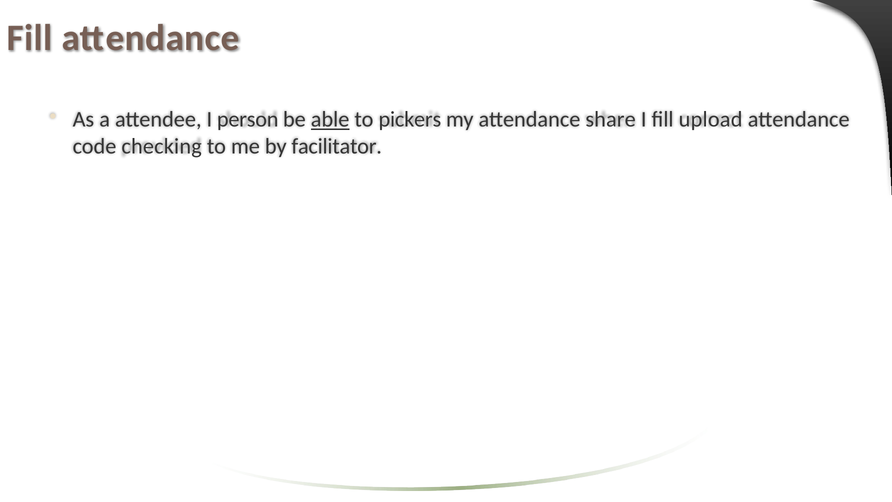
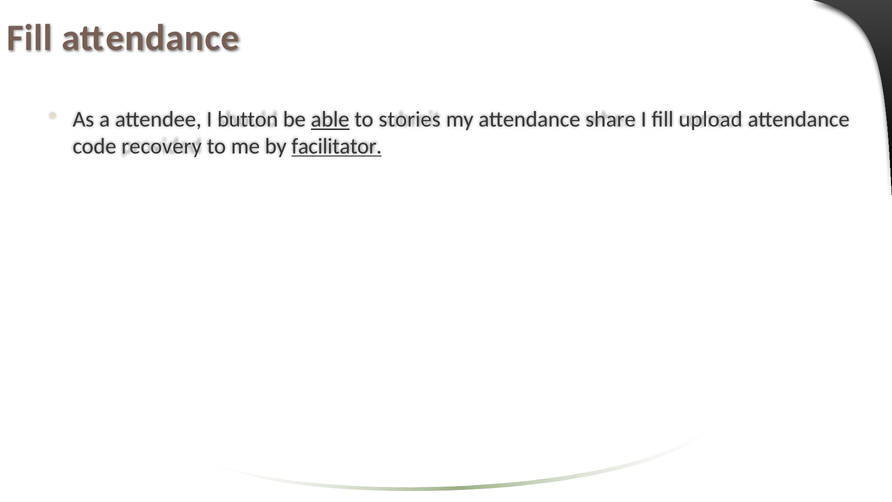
person: person -> button (248, 120)
pickers: pickers -> stories (410, 120)
checking: checking -> recovery (162, 146)
facilitator underline: none -> present (337, 146)
